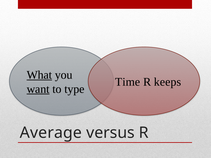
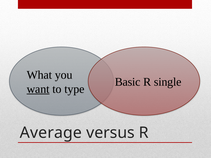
What underline: present -> none (39, 75)
Time: Time -> Basic (128, 82)
keeps: keeps -> single (168, 82)
